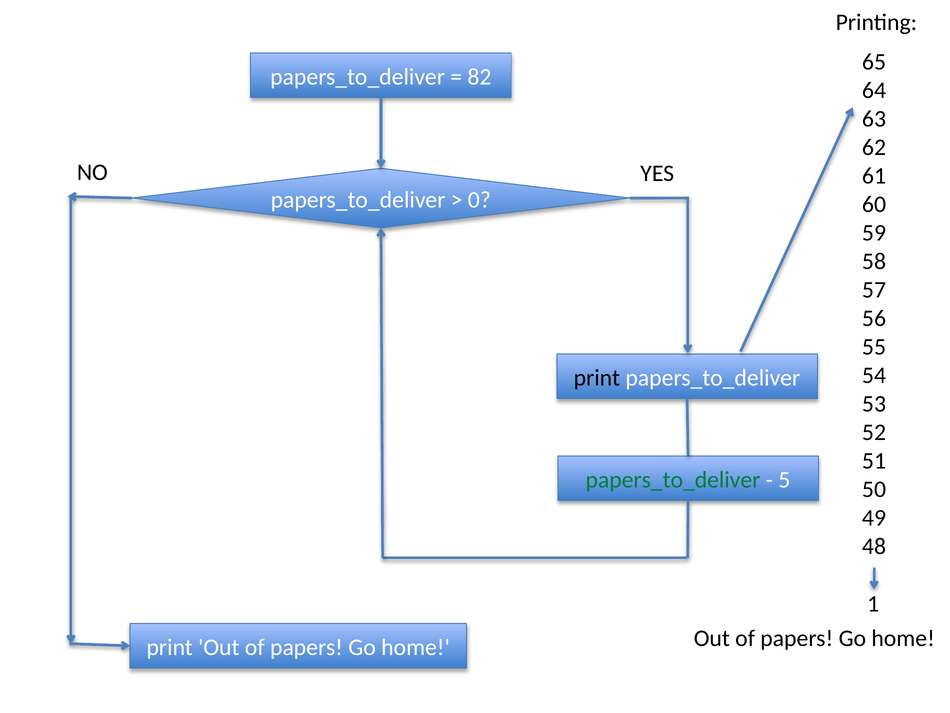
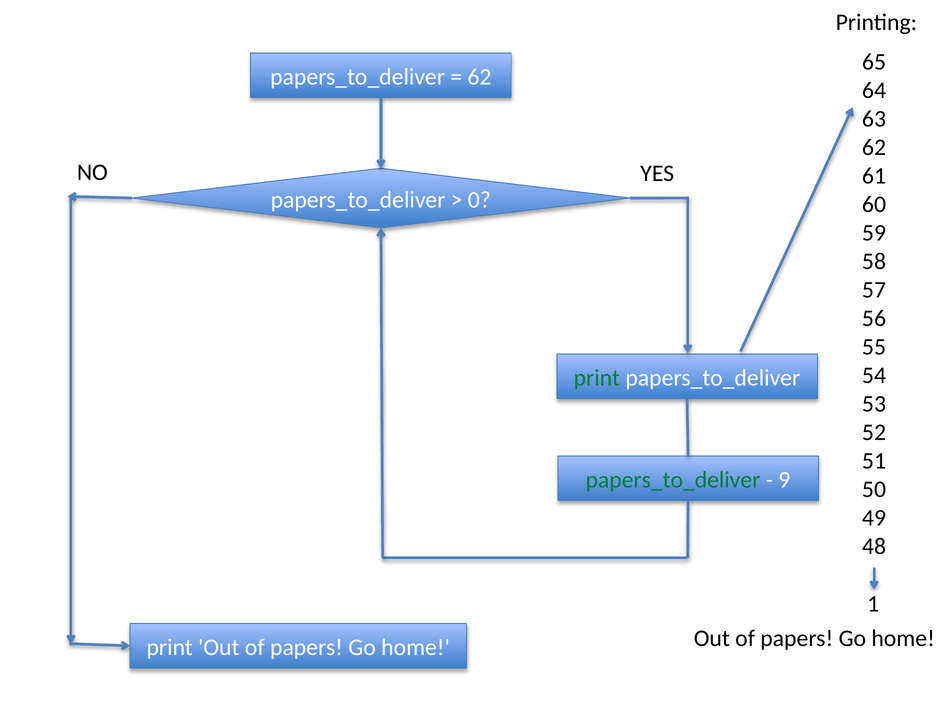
82: 82 -> 62 (479, 77)
print colour: black -> green (597, 378)
5: 5 -> 9 (784, 479)
